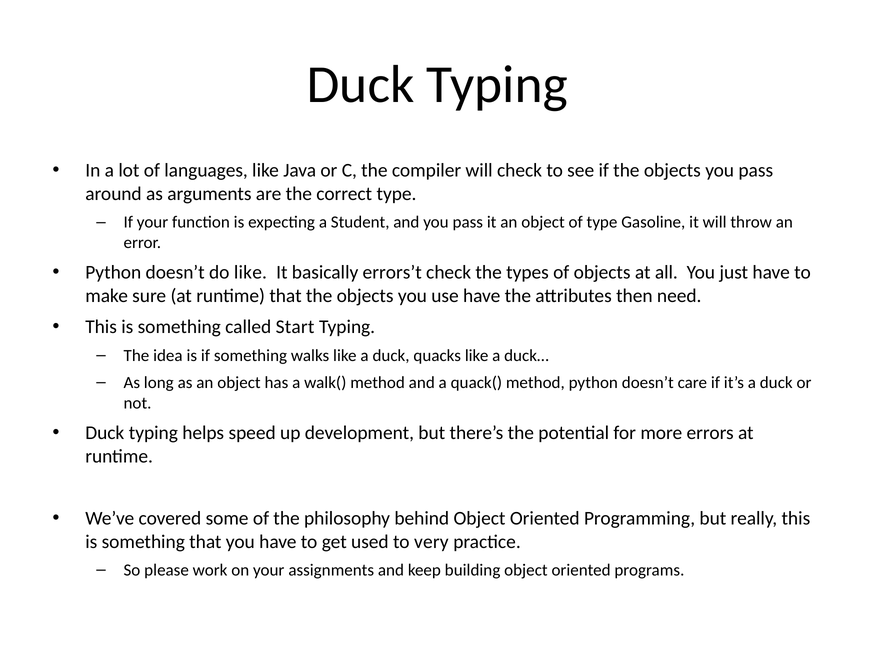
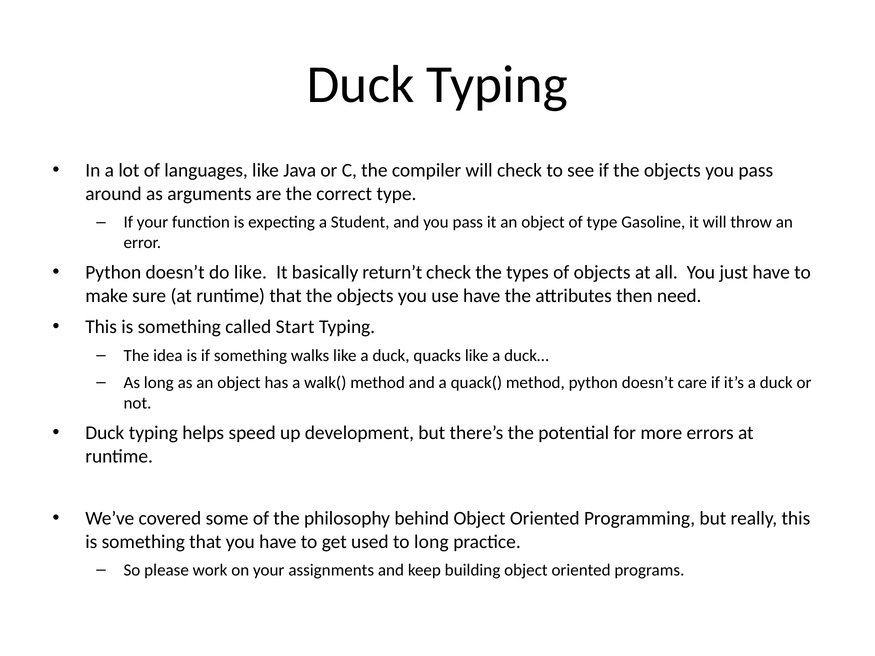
errors’t: errors’t -> return’t (392, 273)
to very: very -> long (431, 542)
